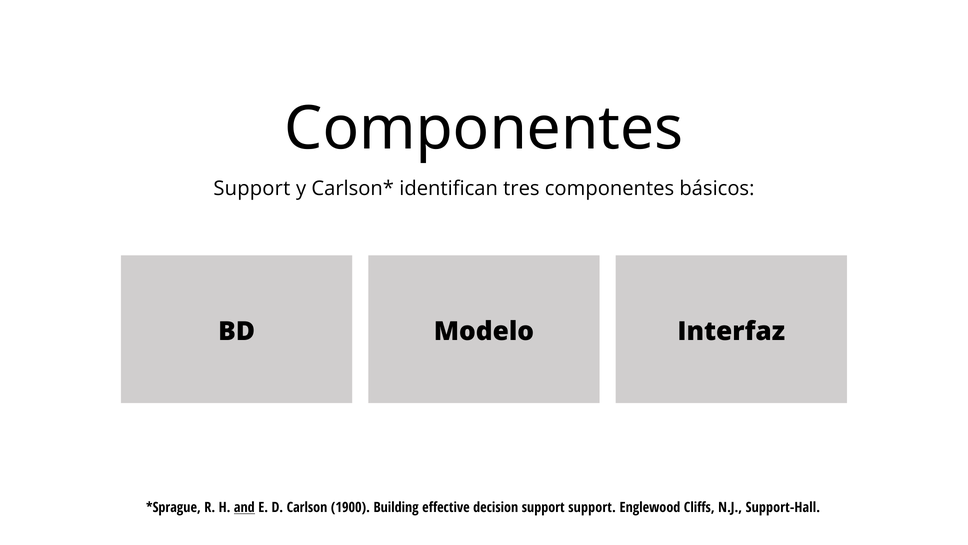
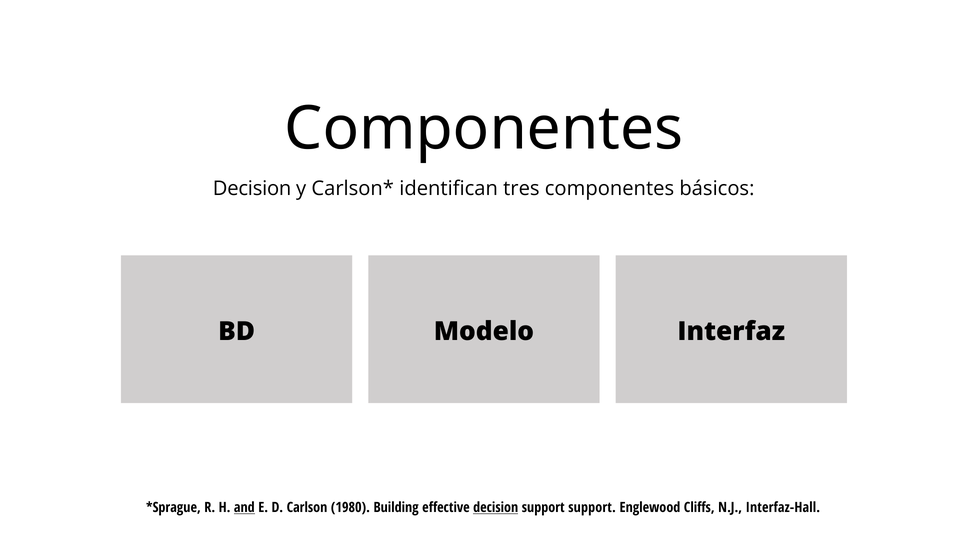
Support: Support -> Decision (252, 188)
1900: 1900 -> 1980 (350, 507)
decision underline: none -> present (496, 507)
Support-Hall: Support-Hall -> Interfaz-Hall (783, 507)
